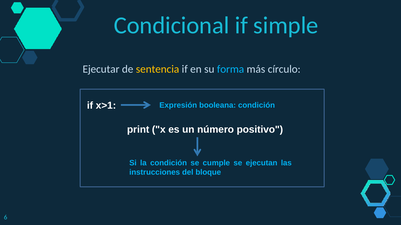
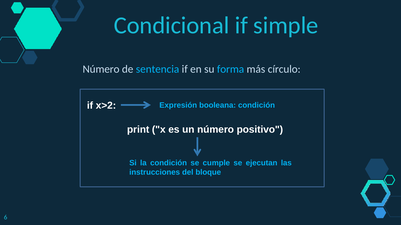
Ejecutar: Ejecutar -> Número (101, 69)
sentencia colour: yellow -> light blue (158, 69)
x>1: x>1 -> x>2 (106, 106)
